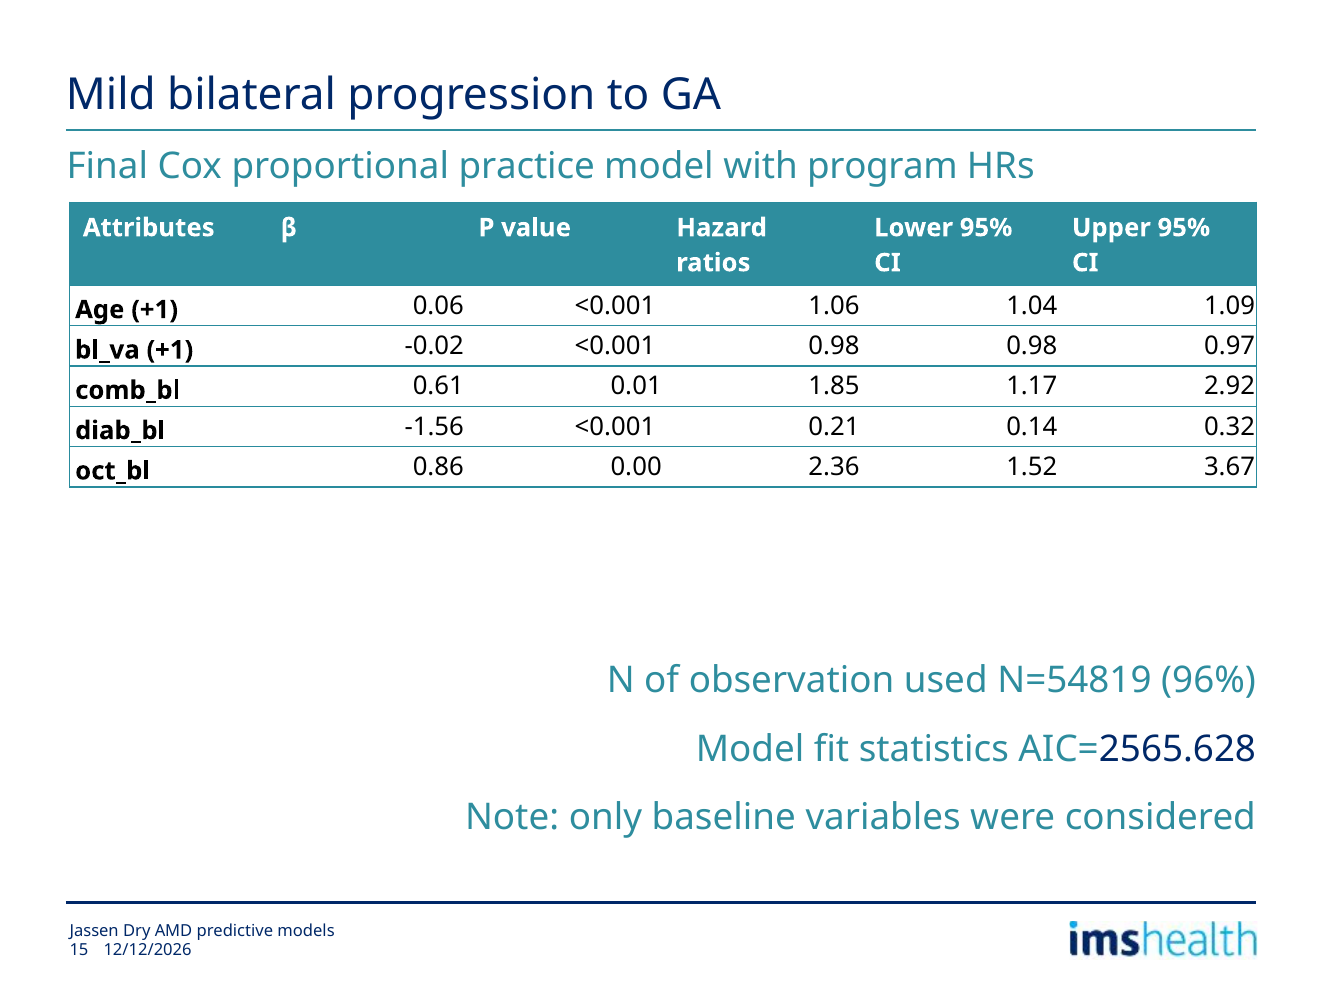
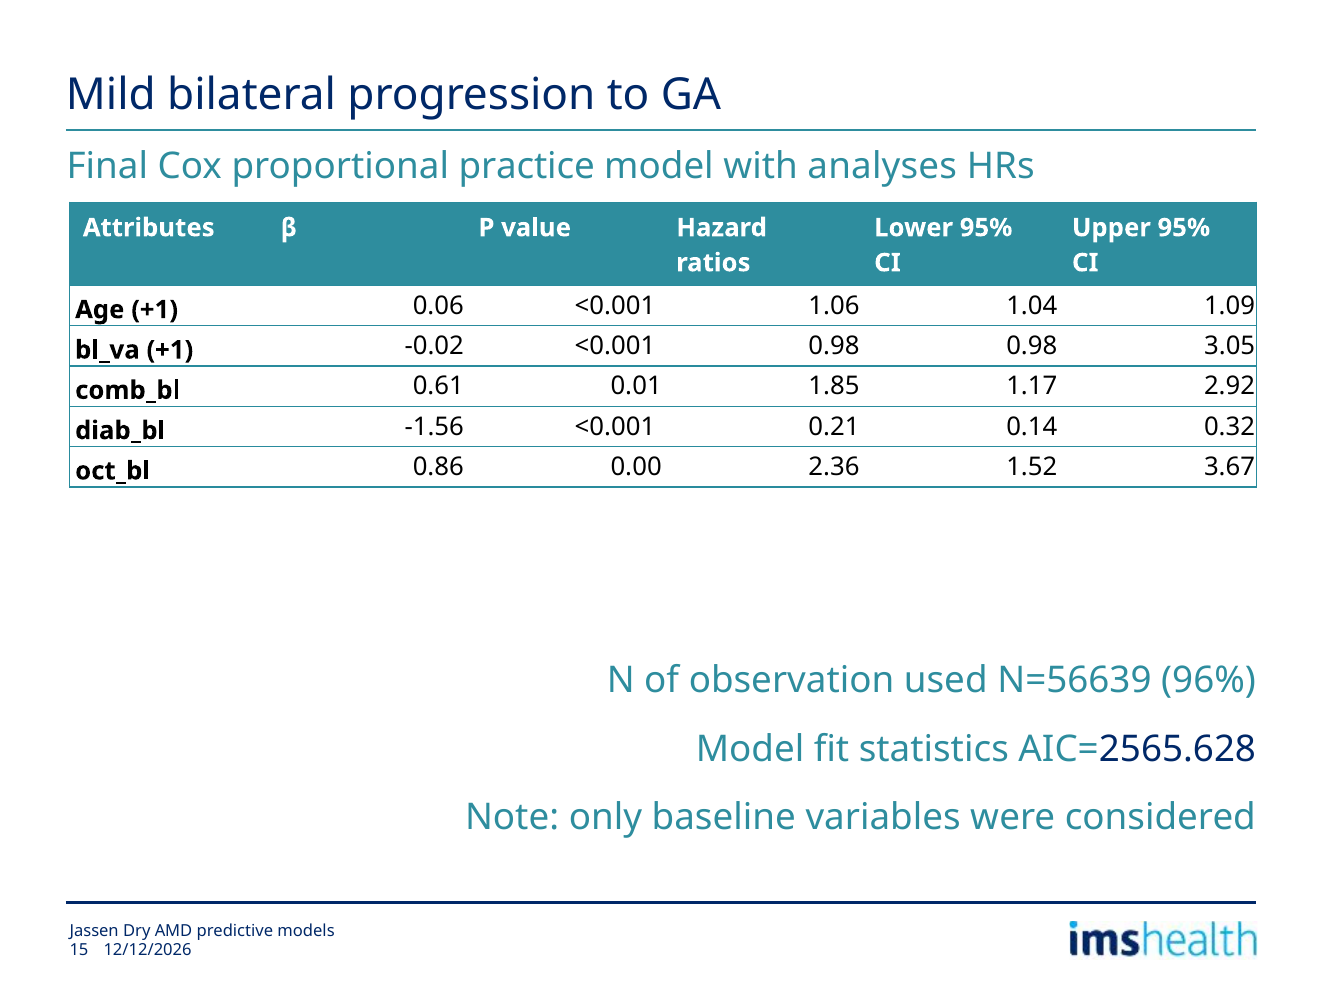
program: program -> analyses (882, 167)
0.97: 0.97 -> 3.05 (1230, 346)
N=54819: N=54819 -> N=56639 (1074, 681)
